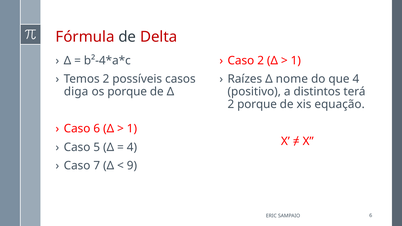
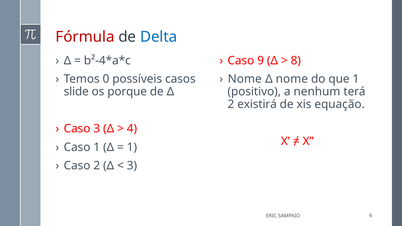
Delta colour: red -> blue (159, 37)
Caso 2: 2 -> 9 (261, 61)
1: 1 -> 8 (296, 61)
Temos 2: 2 -> 0 (106, 79)
Raízes: Raízes -> Nome (245, 79)
que 4: 4 -> 1 (356, 79)
diga: diga -> slide (76, 92)
distintos: distintos -> nenhum (317, 92)
2 porque: porque -> existirá (257, 104)
Caso 6: 6 -> 3 (97, 129)
1: 1 -> 4 (132, 129)
Caso 5: 5 -> 1 (97, 147)
4: 4 -> 1 (132, 147)
Caso 7: 7 -> 2 (97, 166)
9: 9 -> 3 (132, 166)
